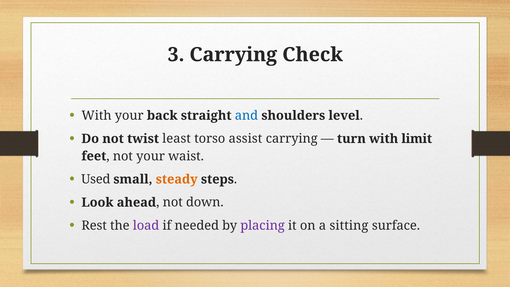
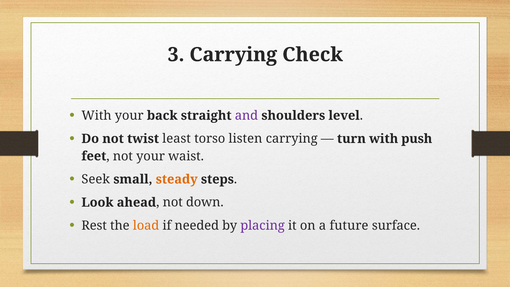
and colour: blue -> purple (246, 116)
assist: assist -> listen (245, 139)
limit: limit -> push (417, 139)
Used: Used -> Seek (96, 179)
load colour: purple -> orange (146, 225)
sitting: sitting -> future (349, 225)
